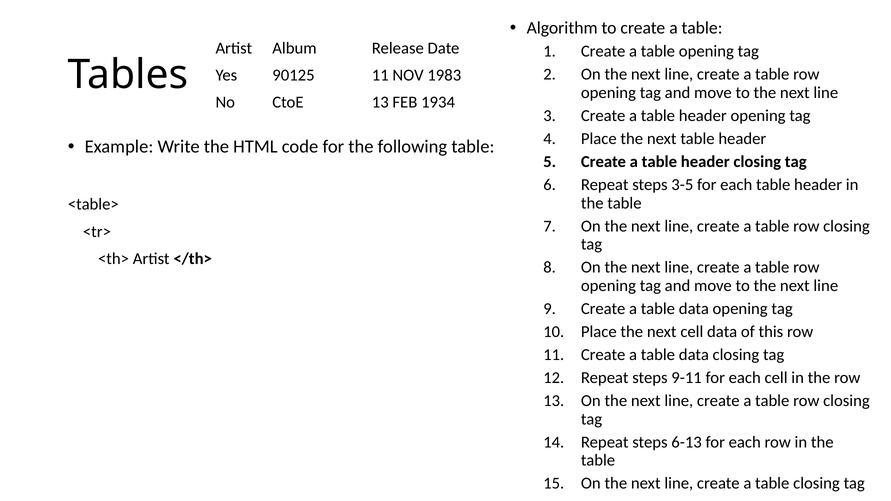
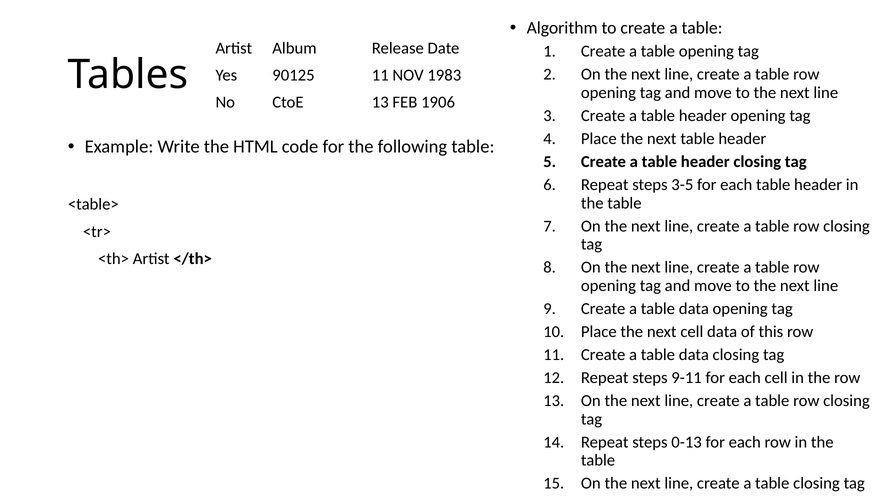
1934: 1934 -> 1906 (438, 102)
6-13: 6-13 -> 0-13 (687, 442)
